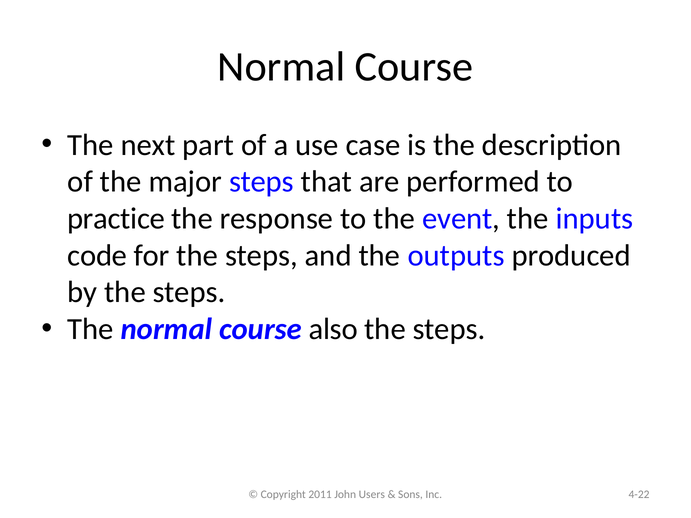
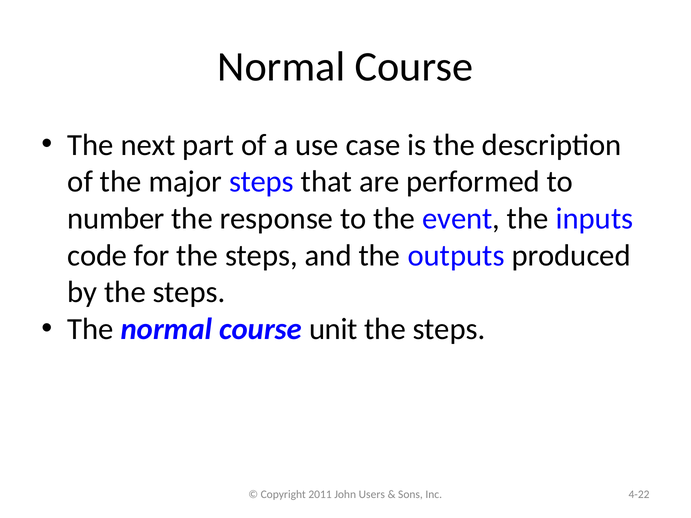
practice: practice -> number (116, 219)
also: also -> unit (333, 329)
